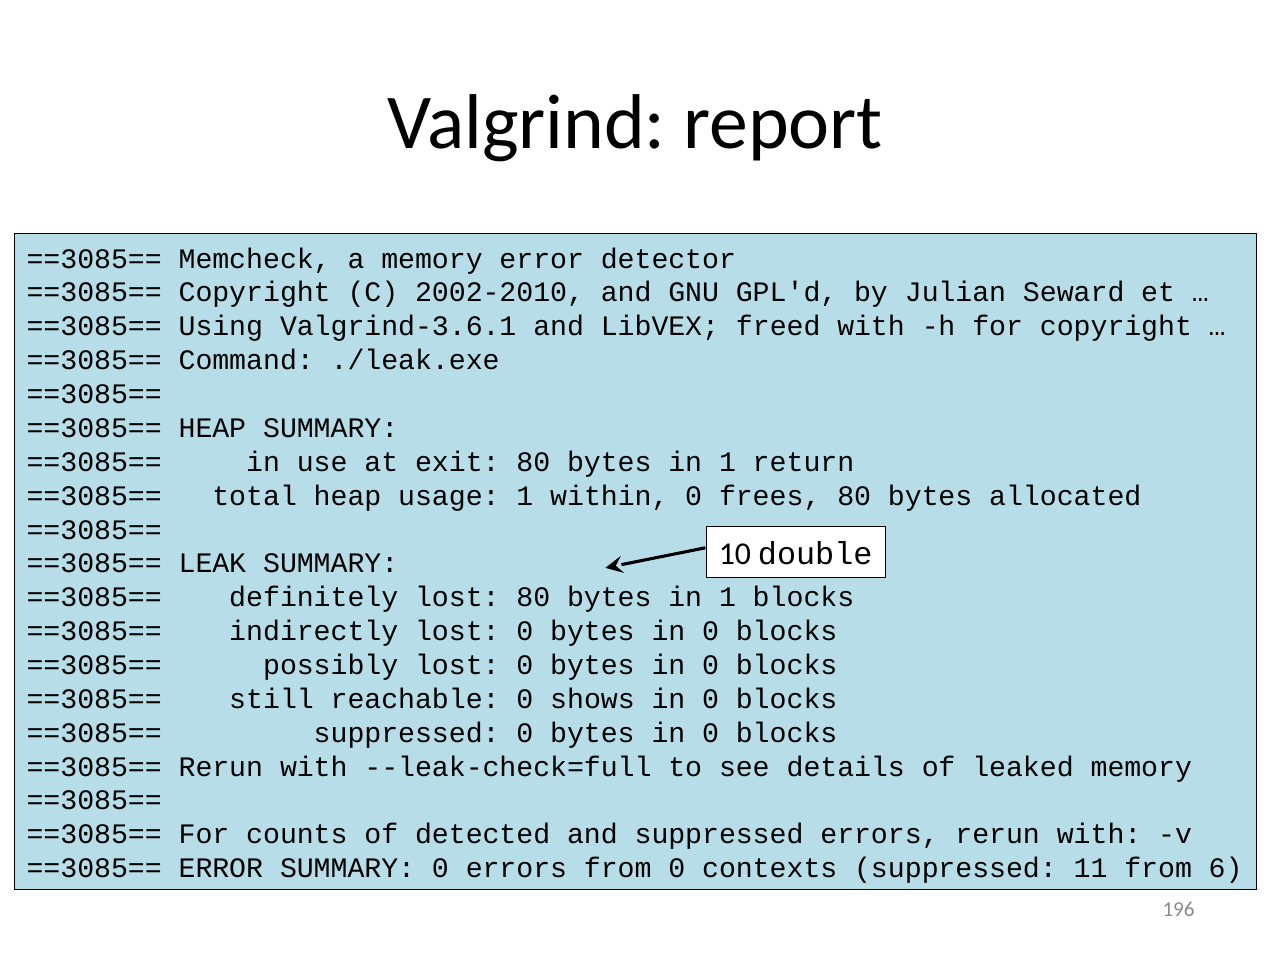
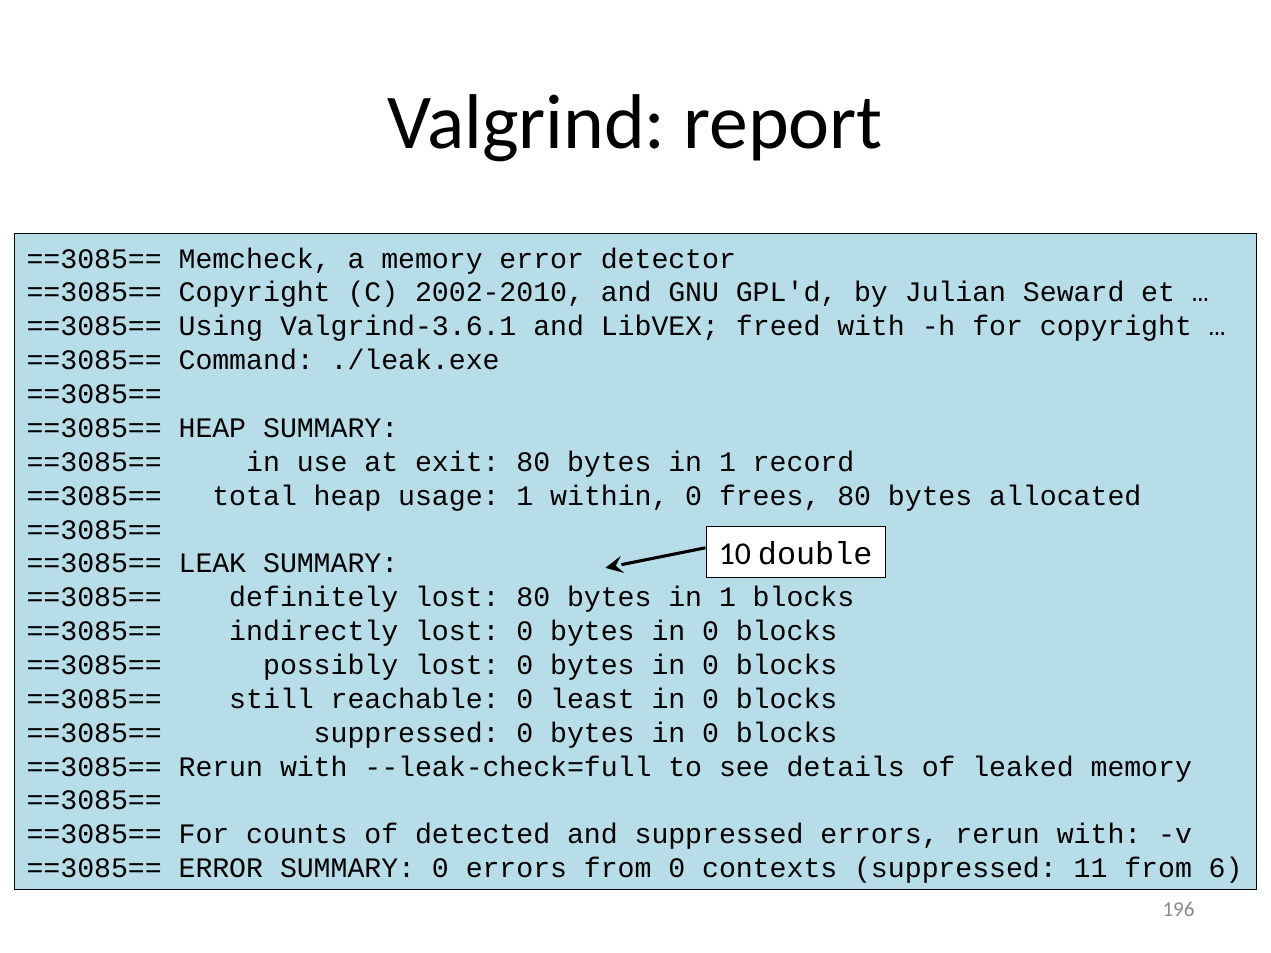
return: return -> record (804, 462)
shows: shows -> least (592, 699)
